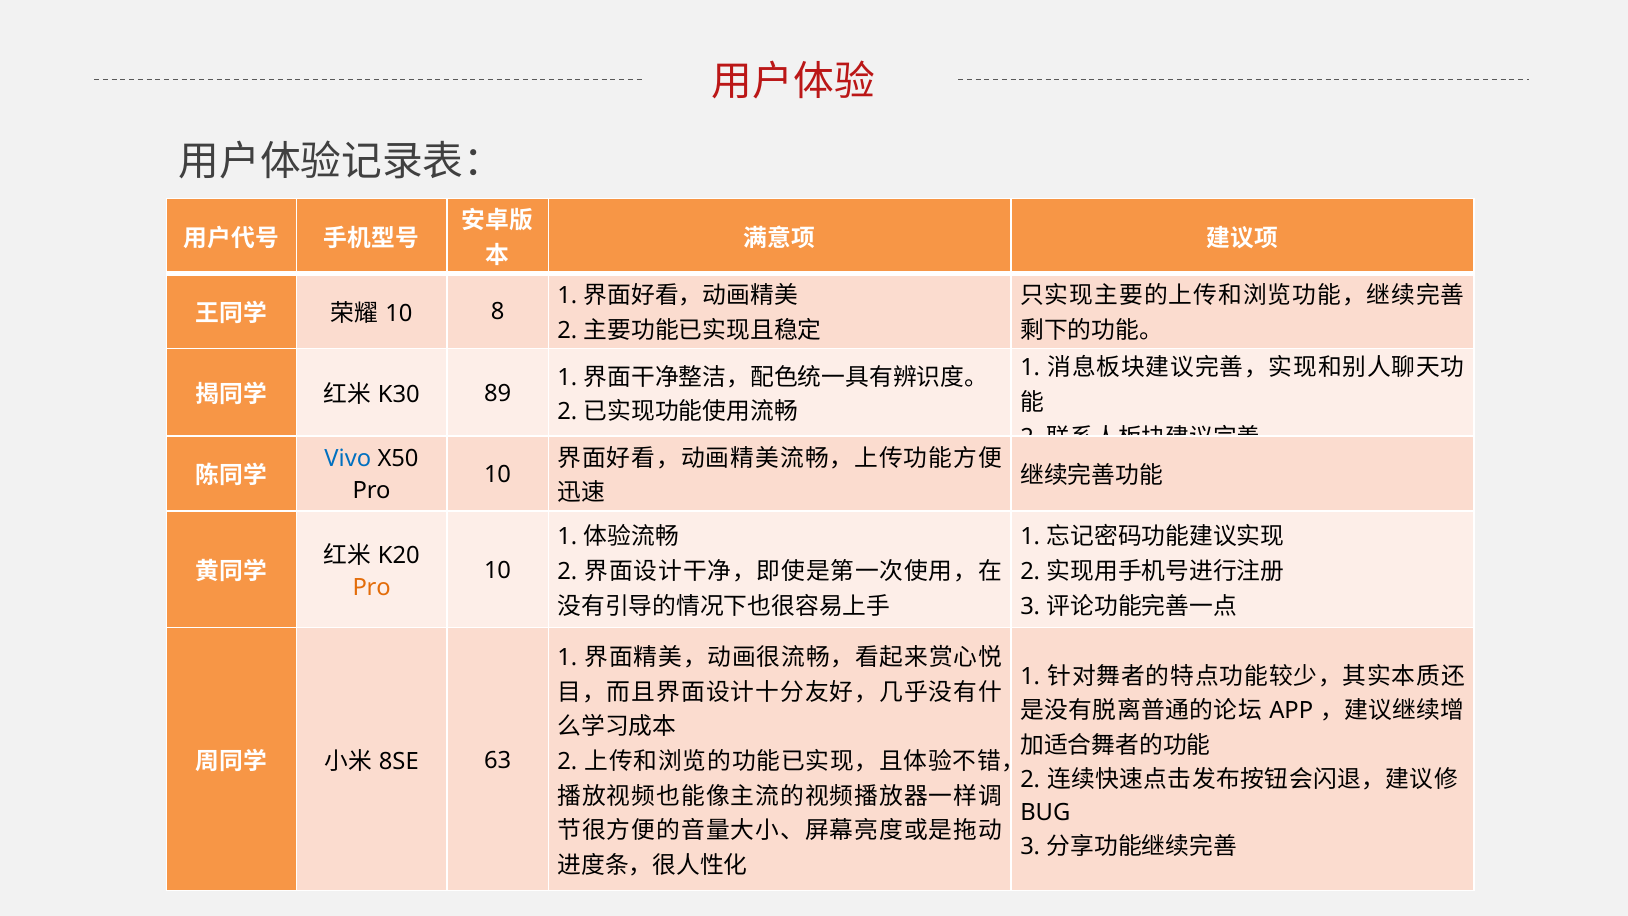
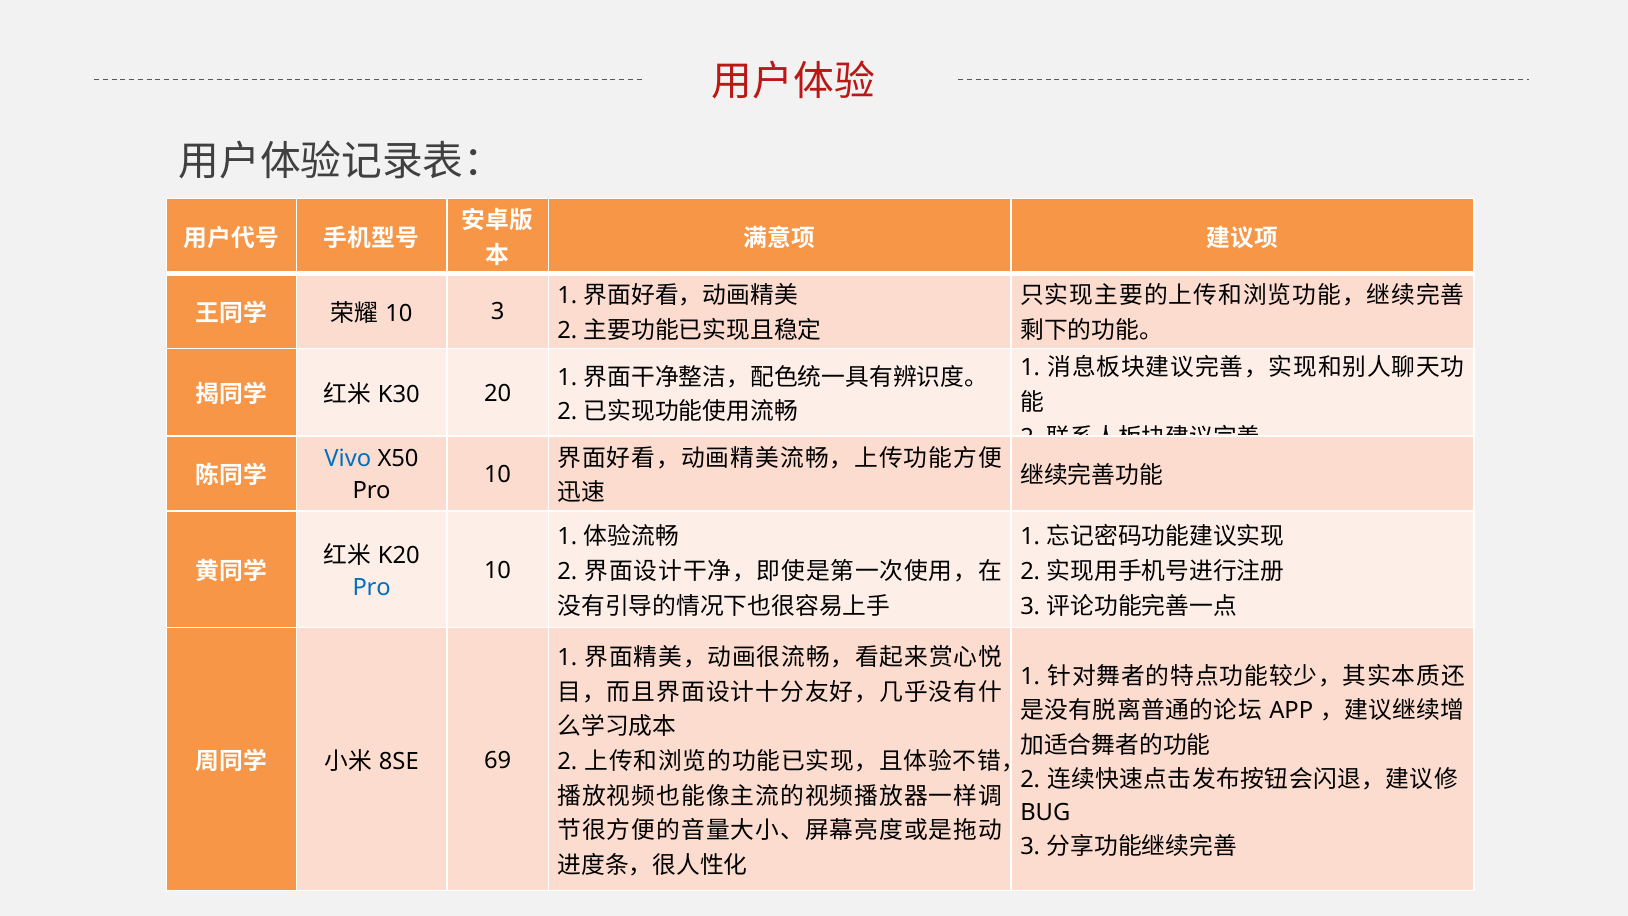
10 8: 8 -> 3 (498, 312)
89: 89 -> 20 (498, 393)
Pro colour: orange -> blue (372, 588)
63: 63 -> 69 (498, 760)
